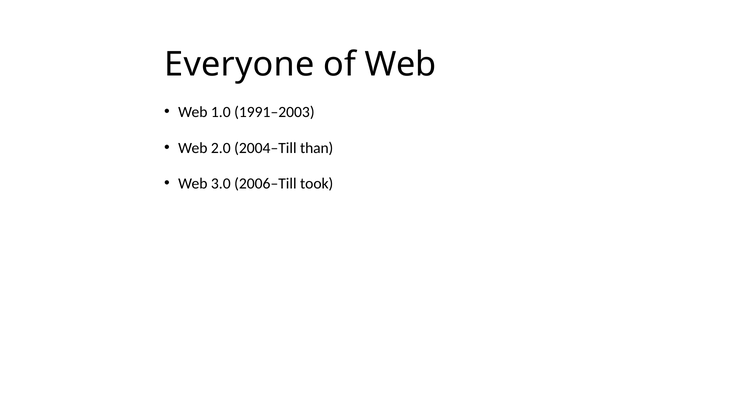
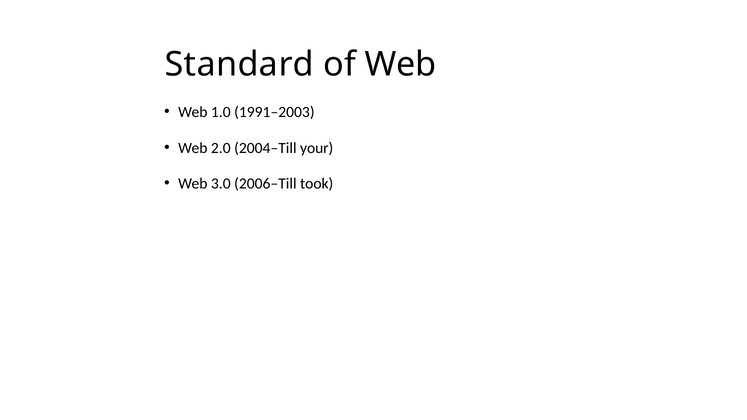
Everyone: Everyone -> Standard (239, 64)
than: than -> your (317, 148)
